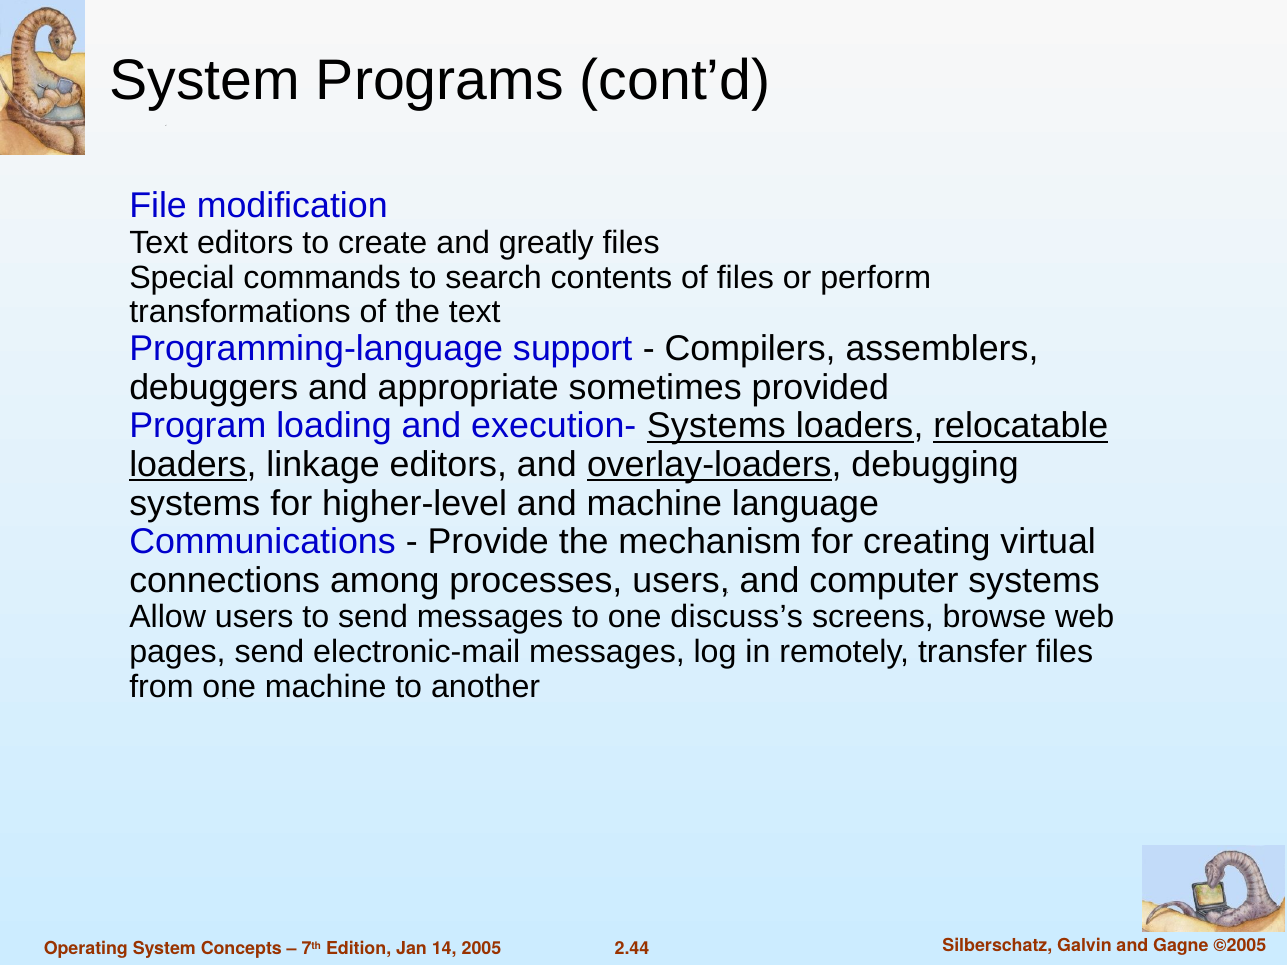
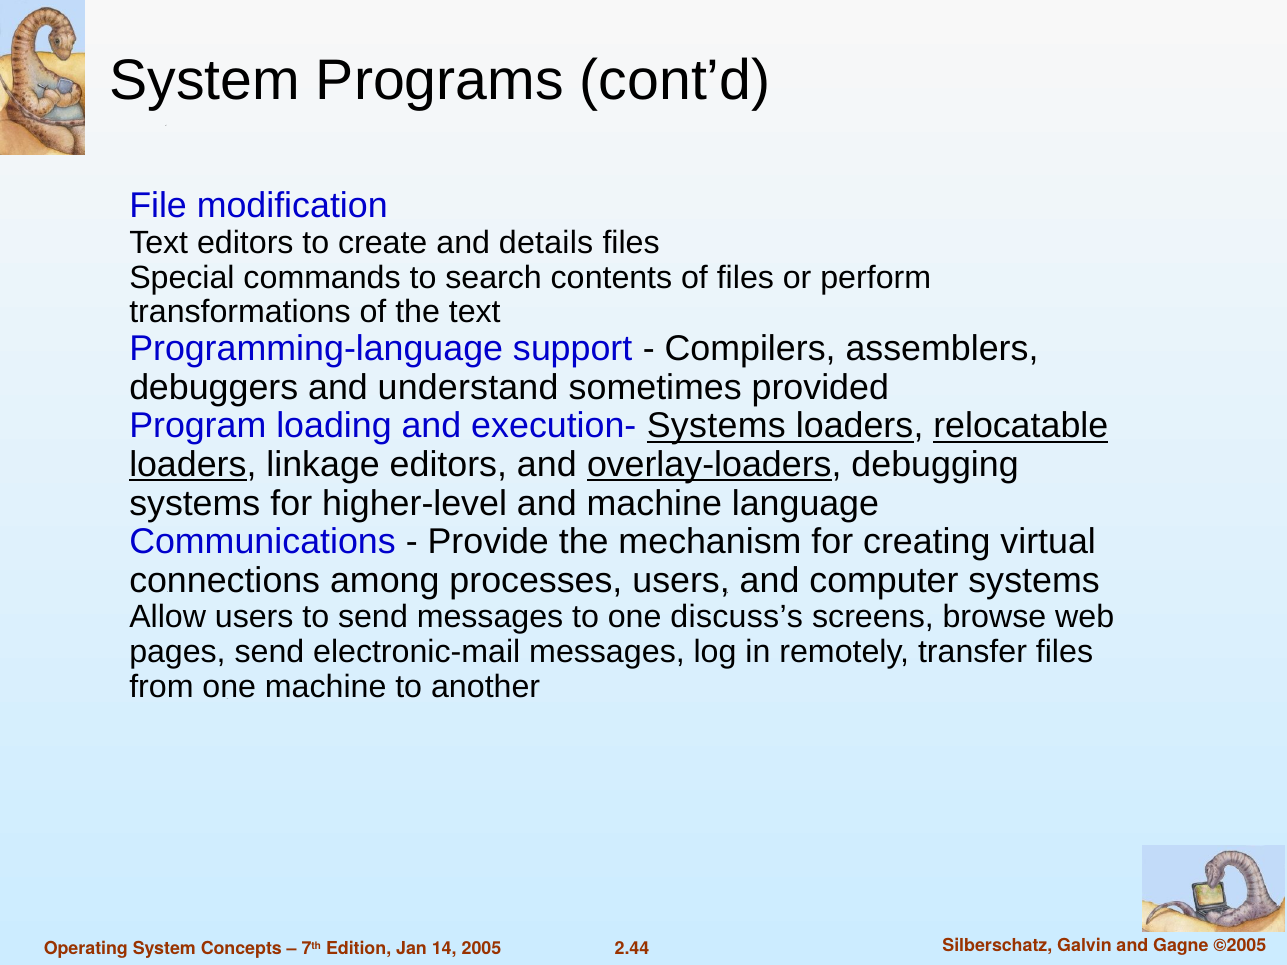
greatly: greatly -> details (546, 243)
appropriate: appropriate -> understand (468, 388)
